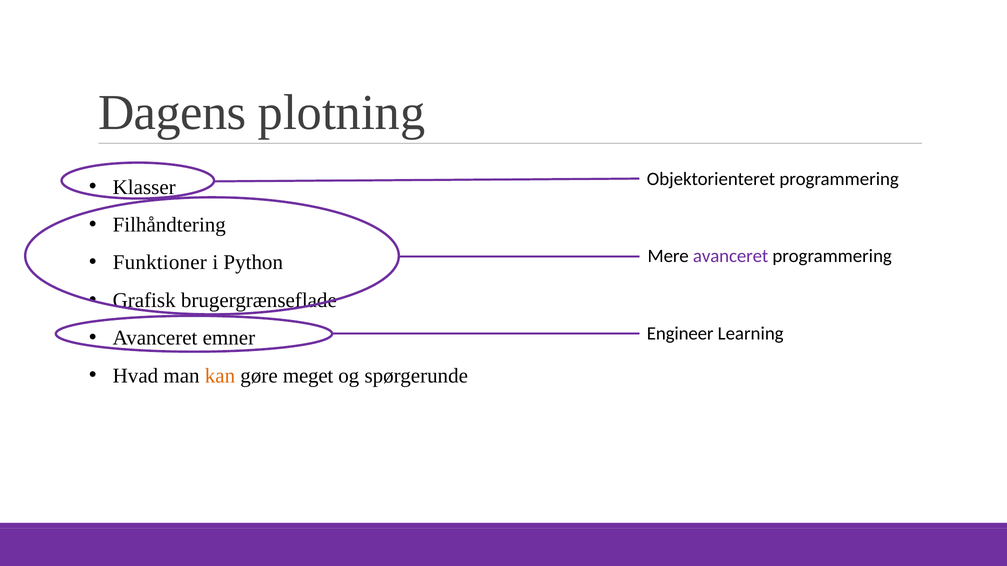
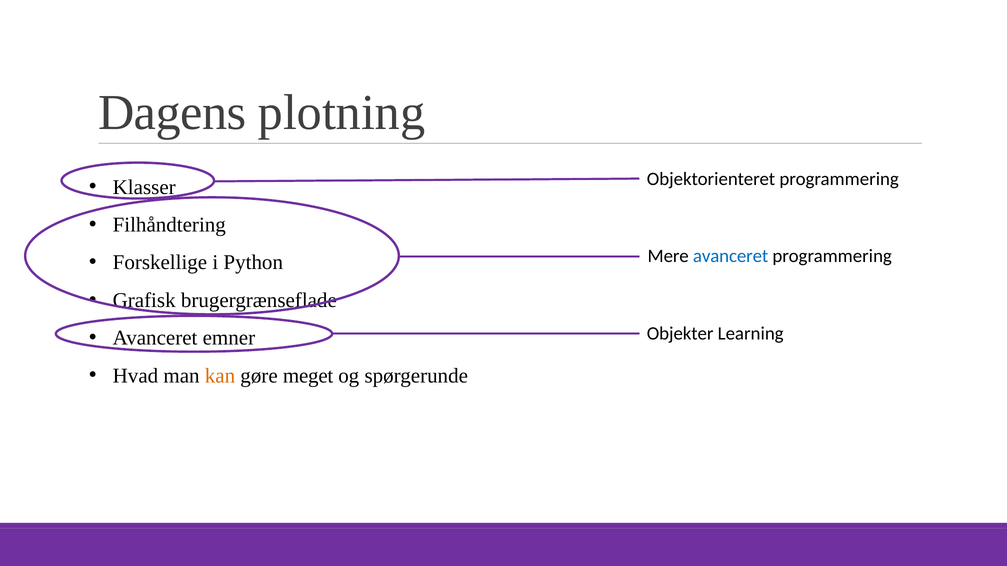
avanceret colour: purple -> blue (731, 256)
Funktioner: Funktioner -> Forskellige (160, 263)
Engineer: Engineer -> Objekter (680, 334)
